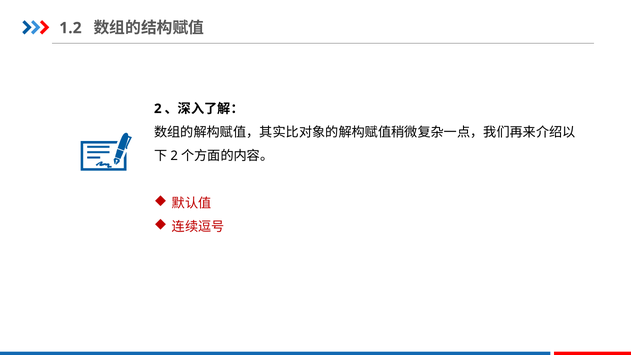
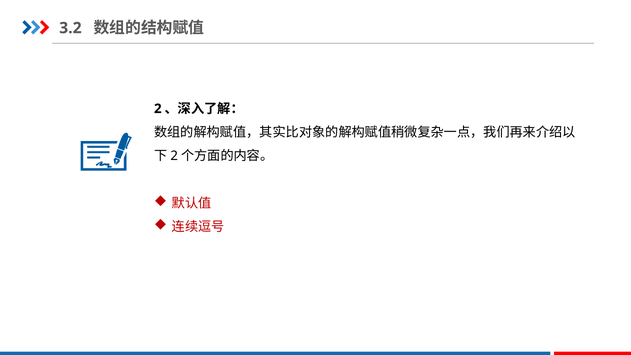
1.2: 1.2 -> 3.2 (70, 28)
